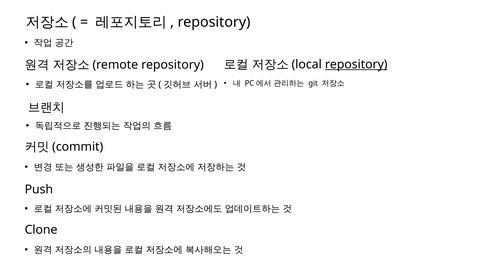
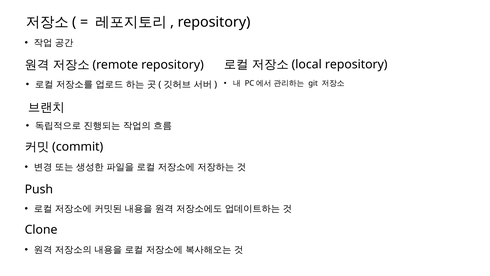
repository underline: present -> none (356, 64)
